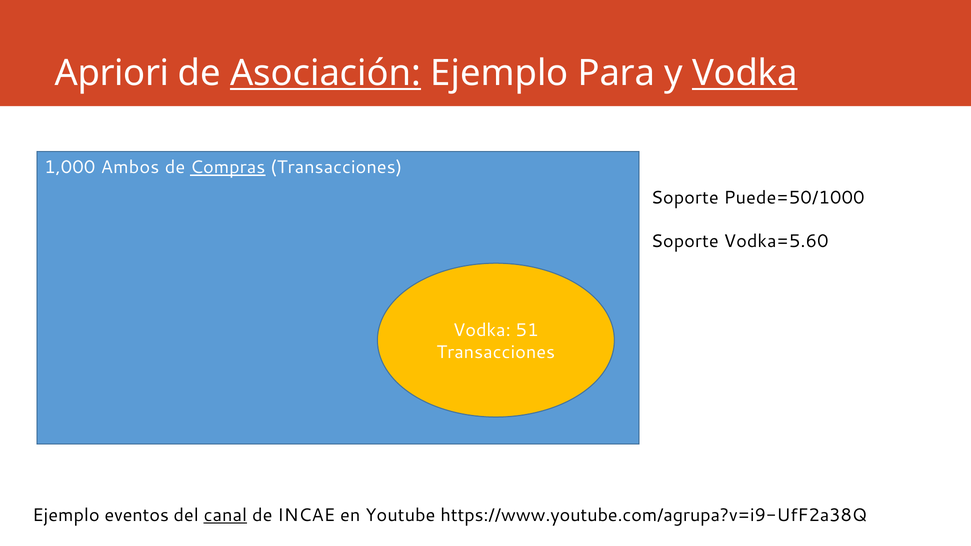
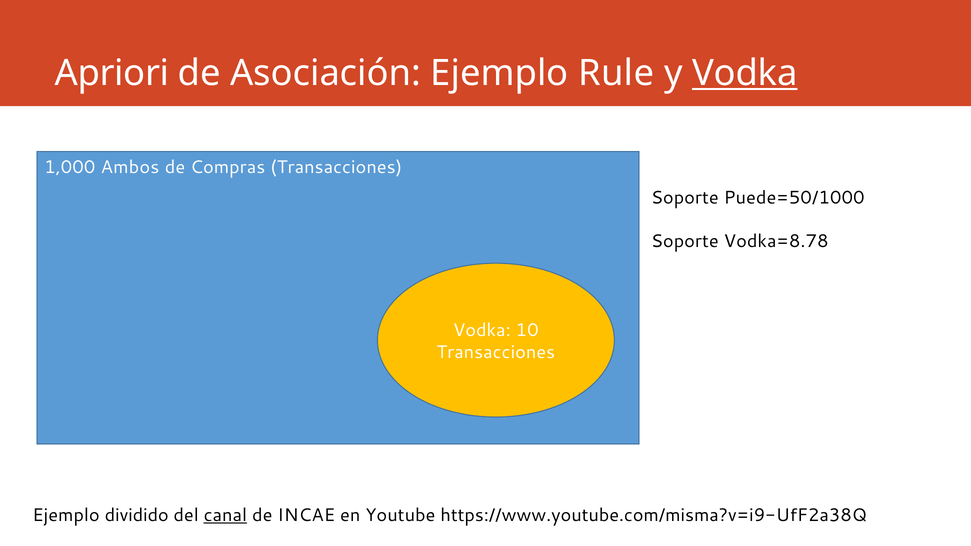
Asociación underline: present -> none (326, 73)
Para: Para -> Rule (616, 73)
Compras underline: present -> none (228, 167)
Vodka=5.60: Vodka=5.60 -> Vodka=8.78 (776, 241)
51: 51 -> 10 (527, 331)
eventos: eventos -> dividido (137, 515)
https://www.youtube.com/agrupa?v=i9-UfF2a38Q: https://www.youtube.com/agrupa?v=i9-UfF2a38Q -> https://www.youtube.com/misma?v=i9-UfF2a38Q (654, 515)
